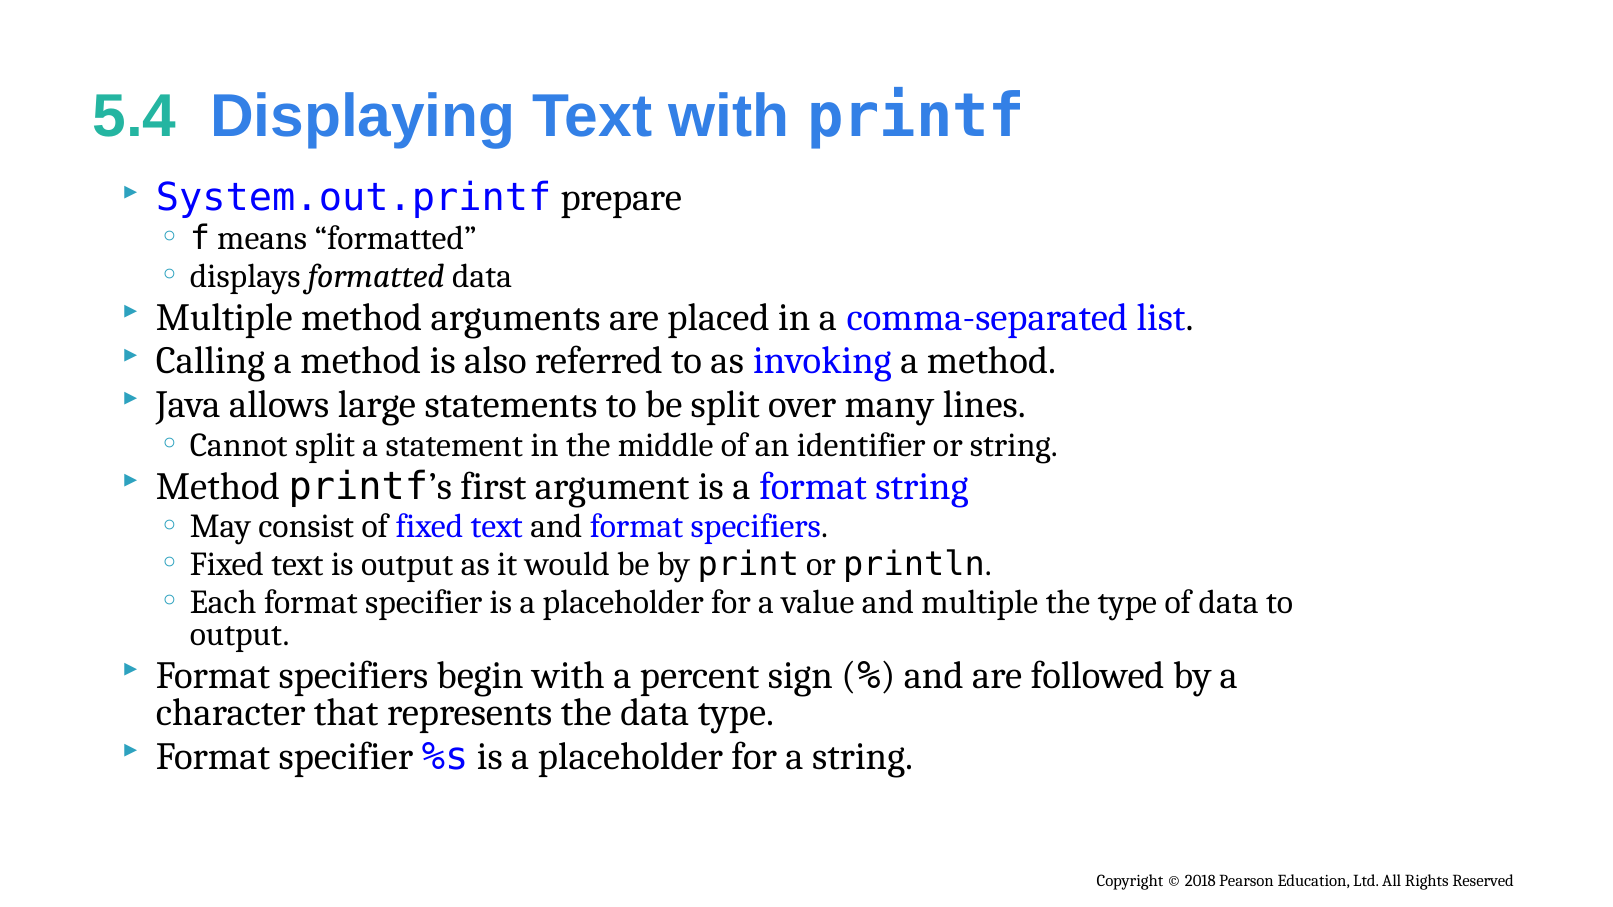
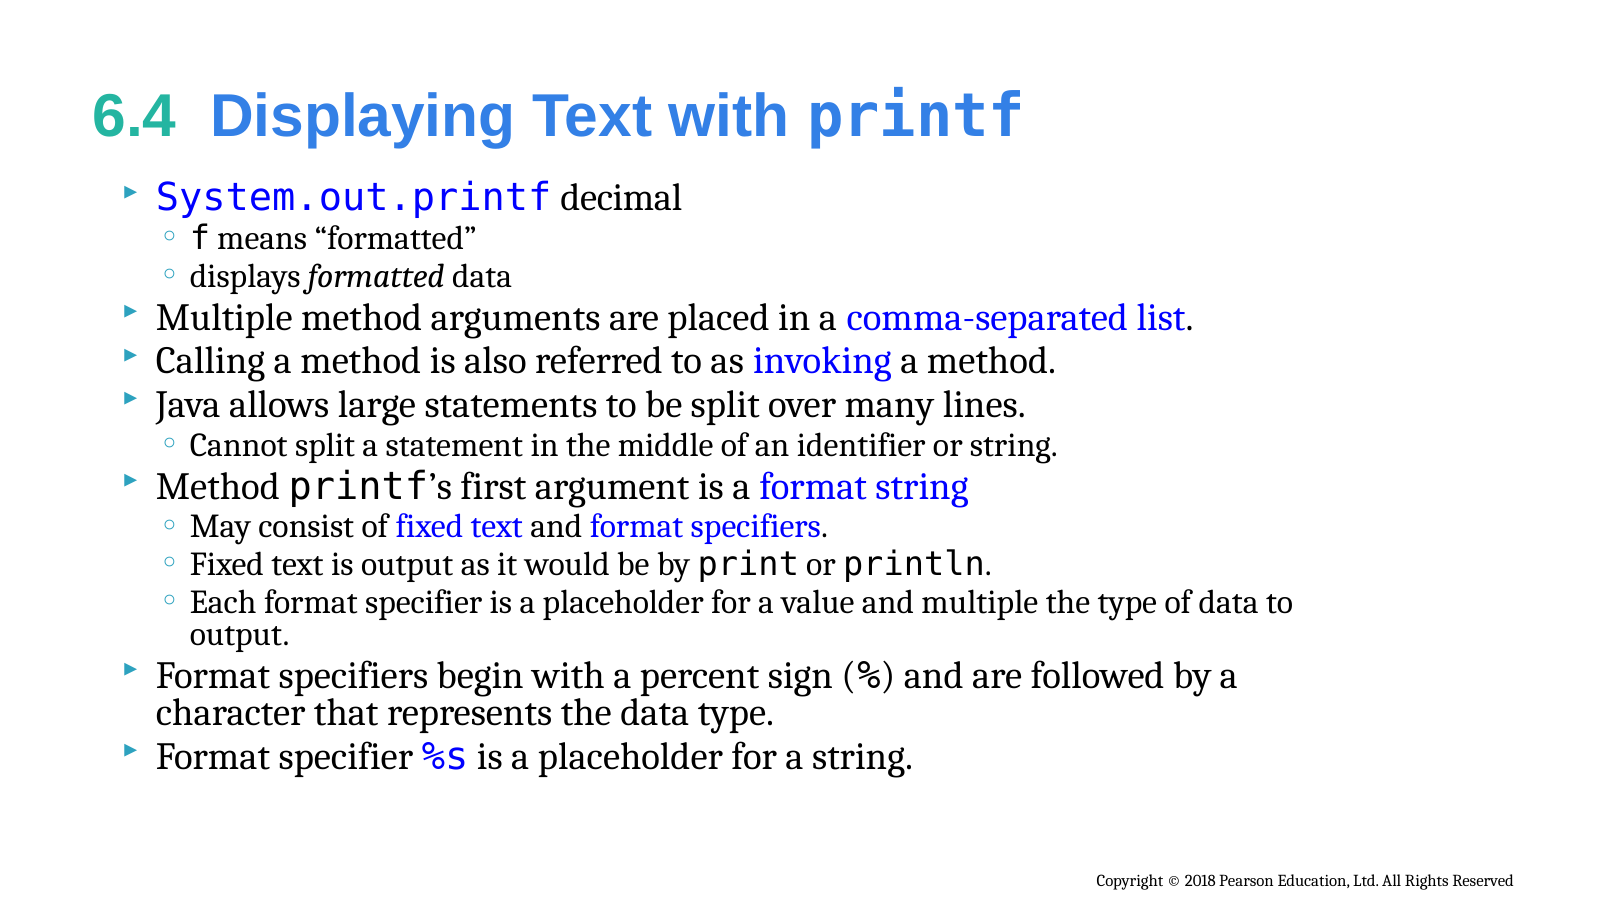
5.4: 5.4 -> 6.4 (135, 116)
prepare: prepare -> decimal (621, 198)
